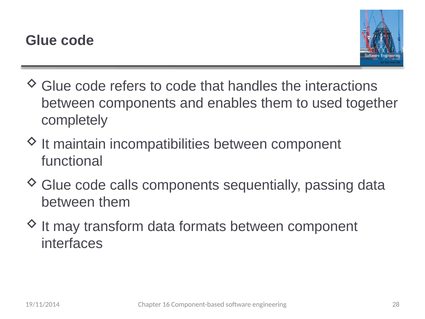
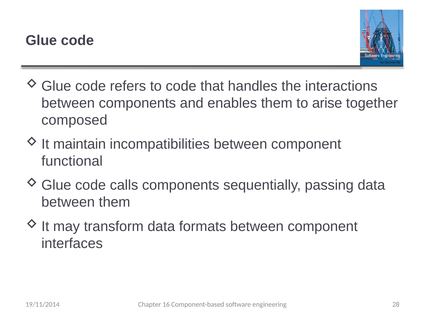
used: used -> arise (327, 103)
completely: completely -> composed (74, 120)
